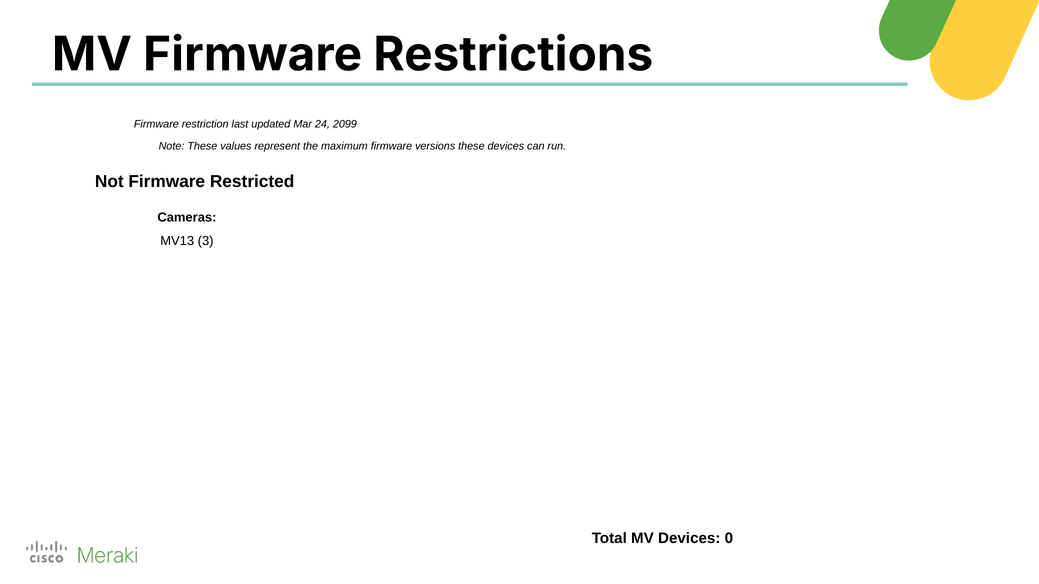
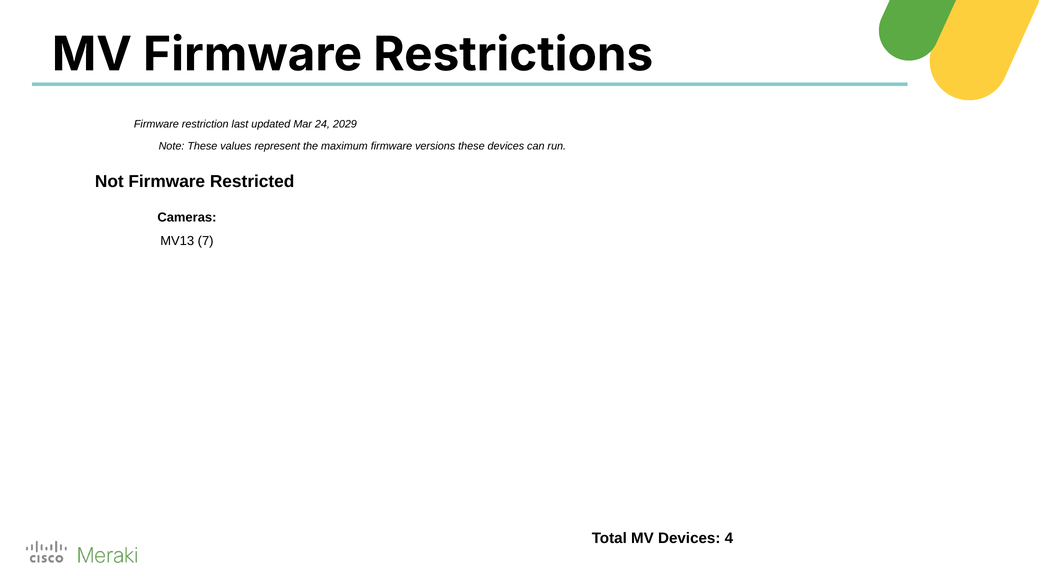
2099: 2099 -> 2029 (345, 124)
3: 3 -> 7 (206, 241)
0: 0 -> 4 (729, 539)
